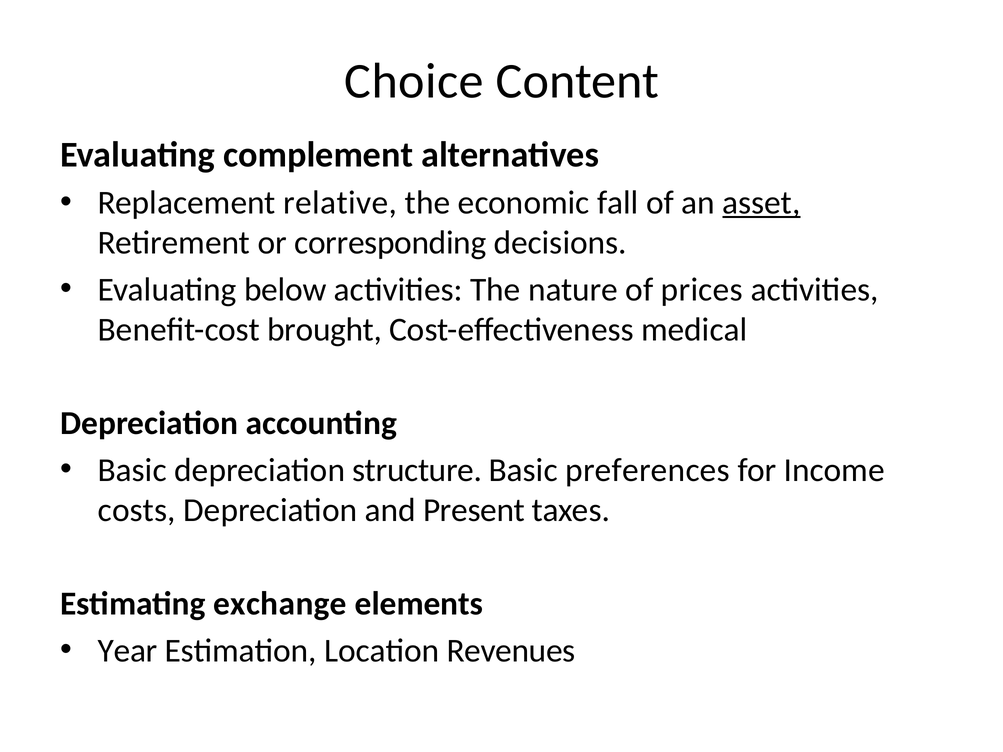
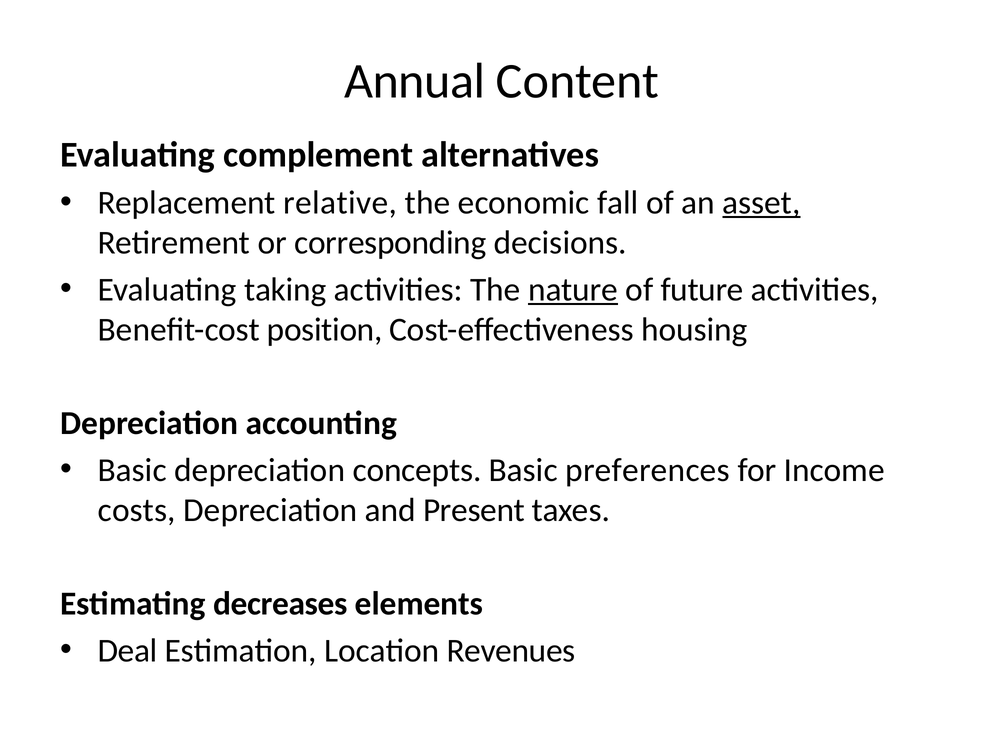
Choice: Choice -> Annual (415, 81)
below: below -> taking (285, 290)
nature underline: none -> present (573, 290)
prices: prices -> future (702, 290)
brought: brought -> position (325, 330)
medical: medical -> housing (694, 330)
structure: structure -> concepts (417, 470)
exchange: exchange -> decreases (280, 604)
Year: Year -> Deal (128, 651)
